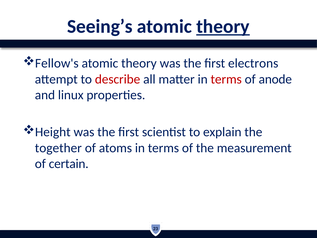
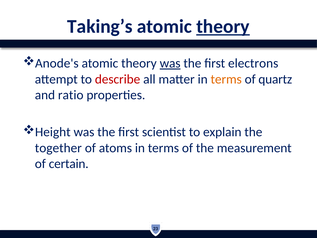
Seeing’s: Seeing’s -> Taking’s (100, 26)
Fellow's: Fellow's -> Anode's (57, 63)
was underline: none -> present (170, 63)
terms colour: red -> orange (226, 79)
anode: anode -> quartz (275, 79)
linux: linux -> ratio (71, 95)
